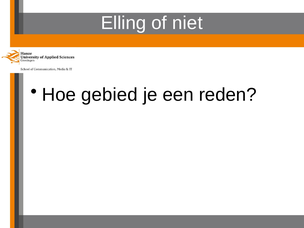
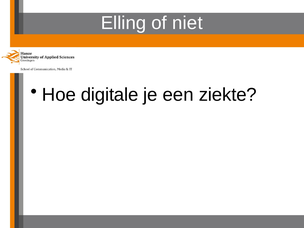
gebied: gebied -> digitale (110, 95)
reden: reden -> ziekte (228, 95)
